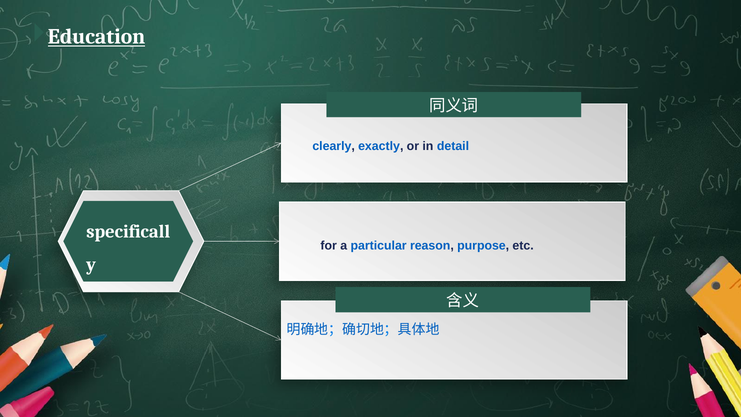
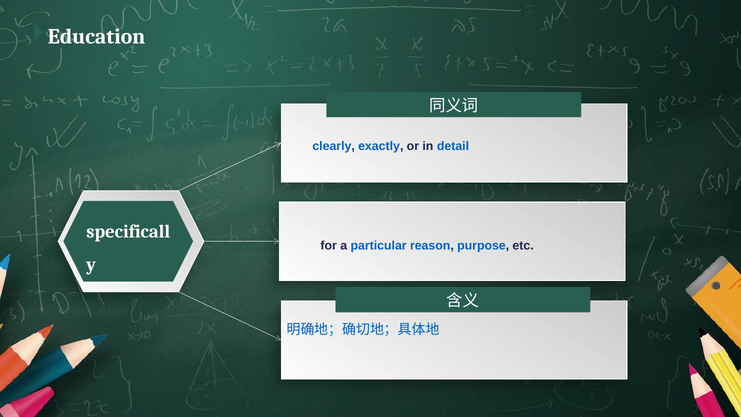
Education underline: present -> none (97, 37)
